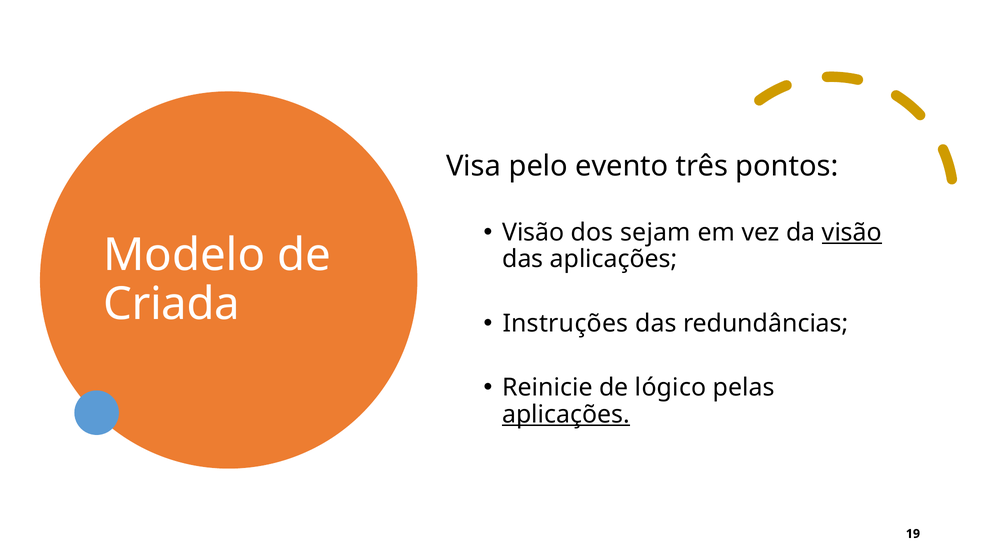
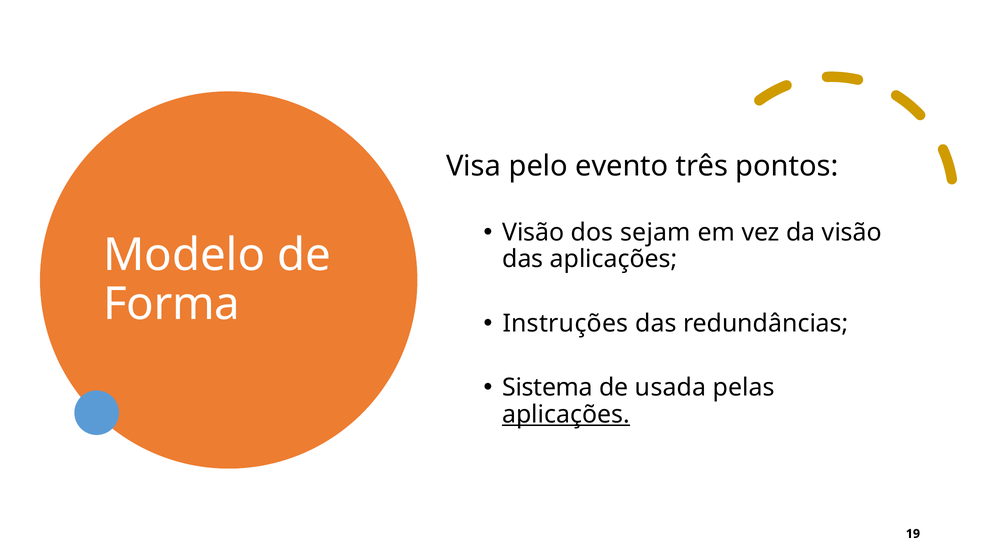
visão underline: present -> none (852, 232)
Criada: Criada -> Forma (172, 305)
Reinicie: Reinicie -> Sistema (548, 388)
lógico: lógico -> usada (671, 388)
